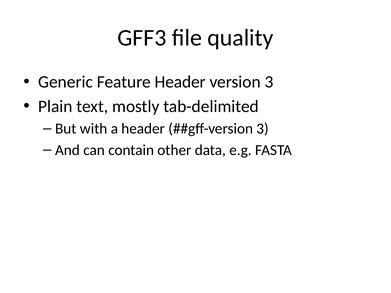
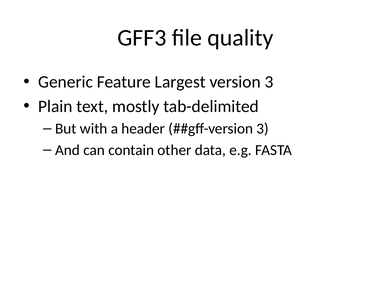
Feature Header: Header -> Largest (180, 82)
